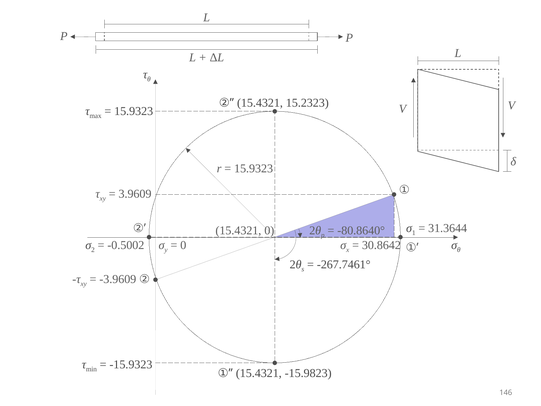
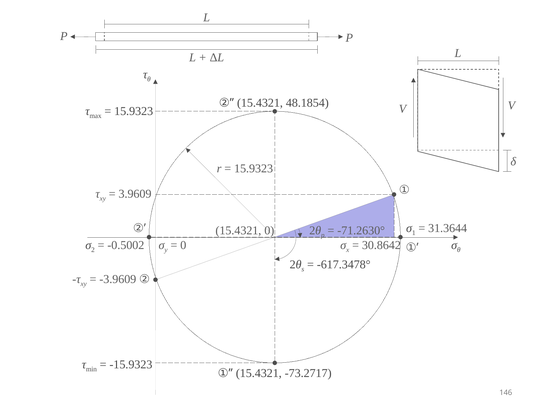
15.2323: 15.2323 -> 48.1854 (307, 103)
-80.8640°: -80.8640° -> -71.2630° (361, 230)
-267.7461°: -267.7461° -> -617.3478° (344, 264)
-15.9823: -15.9823 -> -73.2717 (308, 373)
